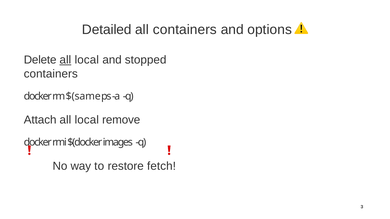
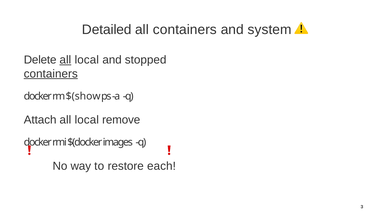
options: options -> system (270, 30)
containers underline: none -> present (51, 74)
$(same: $(same -> $(show (83, 96)
fetch: fetch -> each (161, 166)
